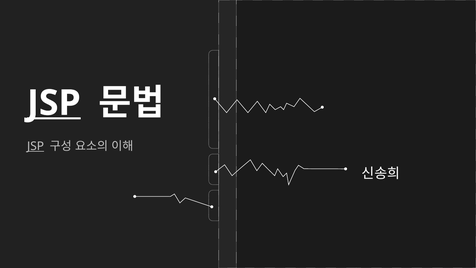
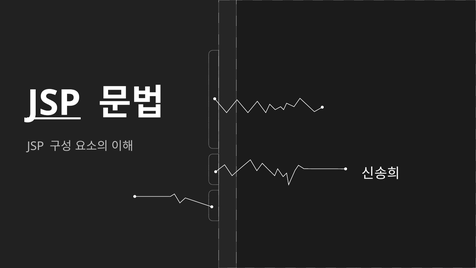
JSP underline: present -> none (36, 146)
